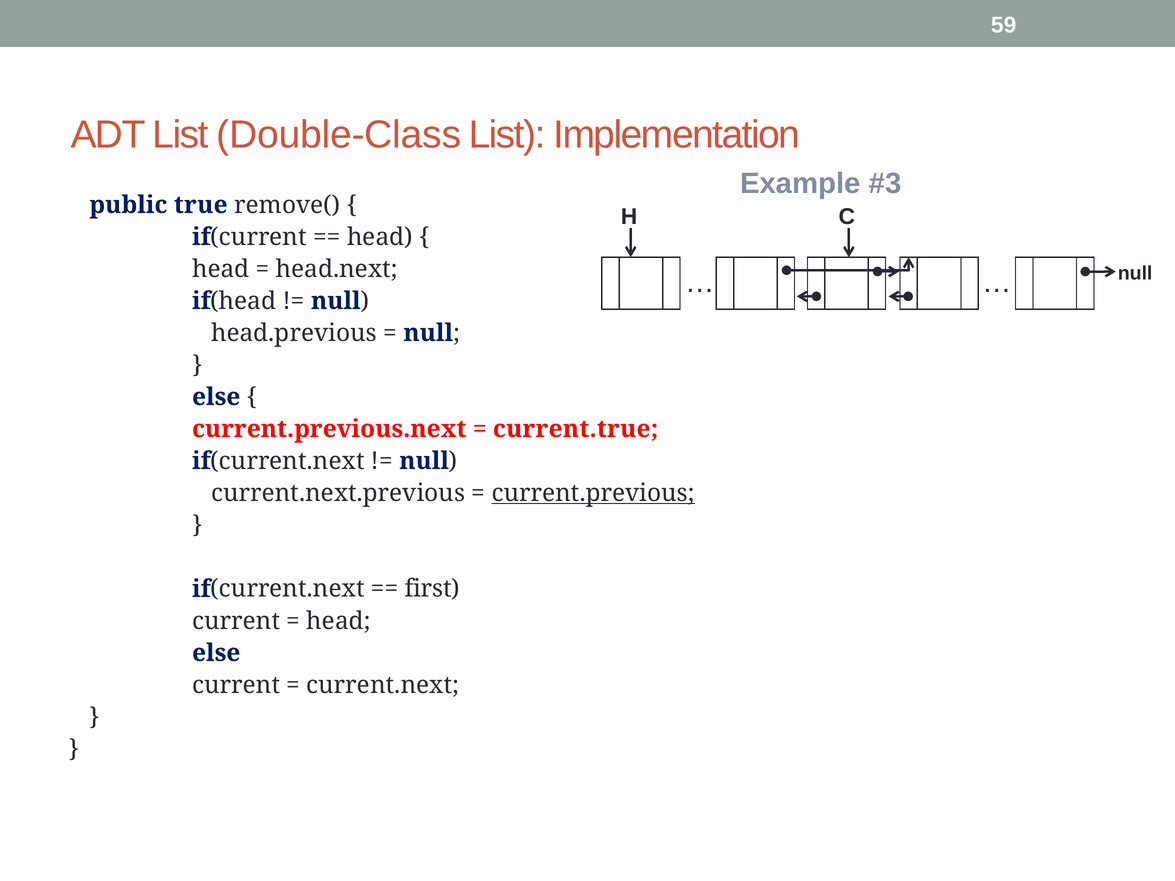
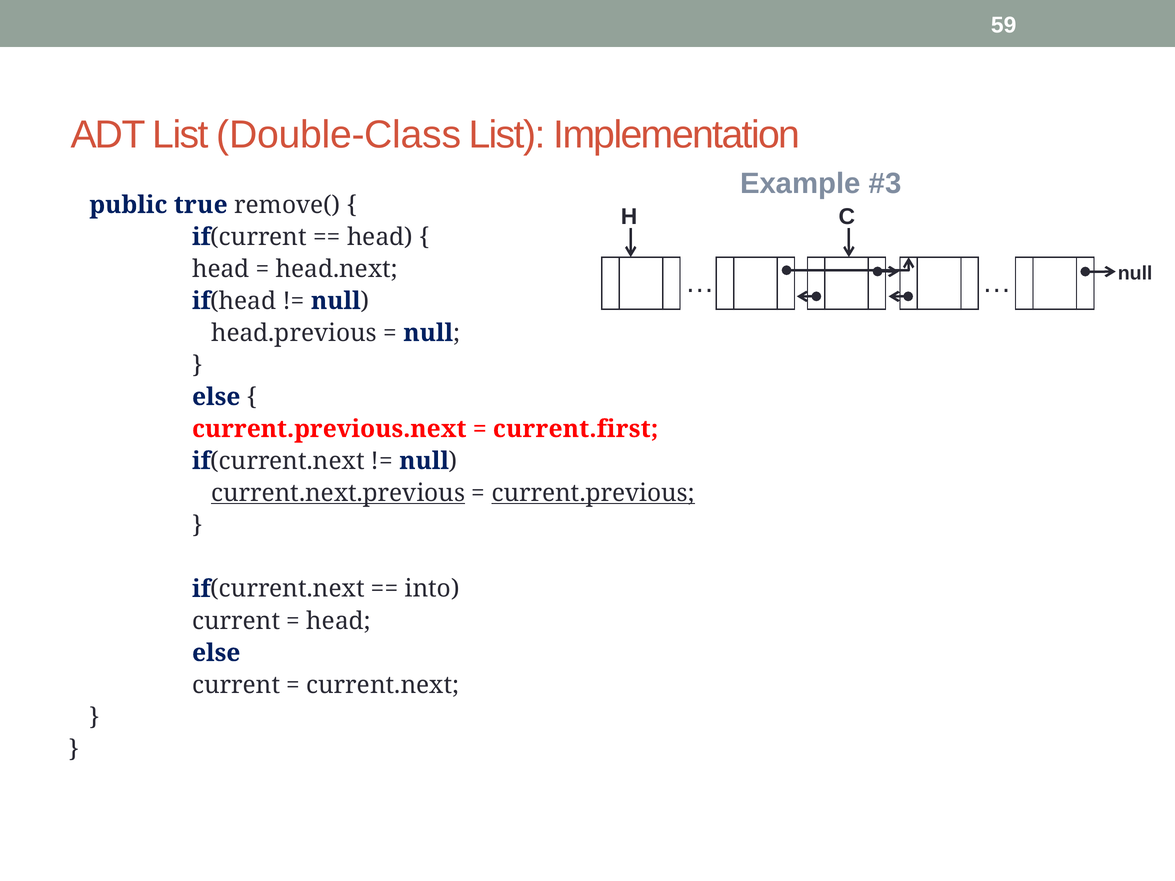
current.true: current.true -> current.first (576, 429)
current.next.previous underline: none -> present (338, 493)
first: first -> into (432, 589)
